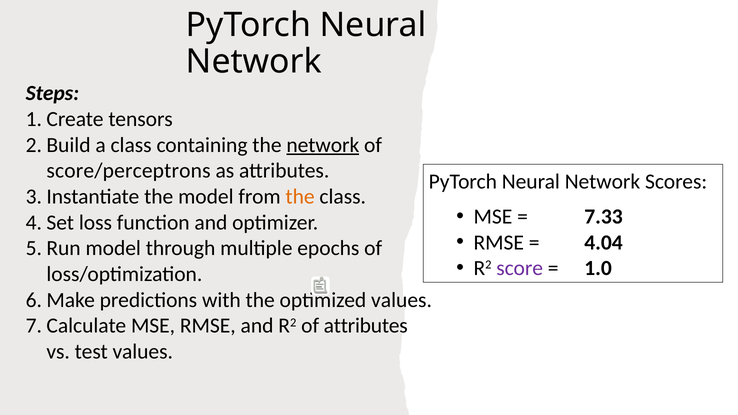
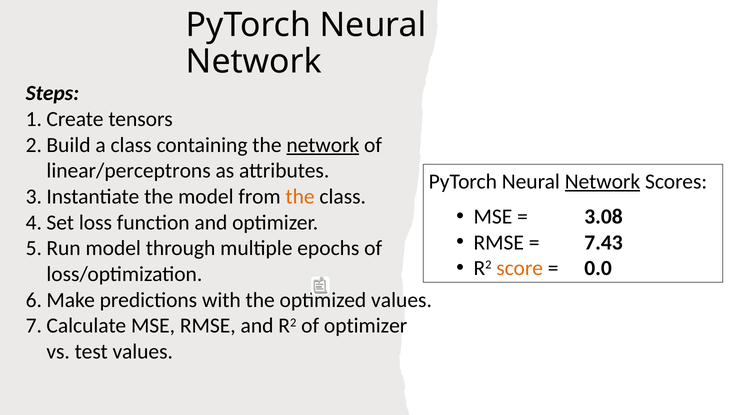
score/perceptrons: score/perceptrons -> linear/perceptrons (129, 171)
Network underline: none -> present (602, 182)
7.33: 7.33 -> 3.08 (604, 217)
4.04: 4.04 -> 7.43 (604, 243)
score colour: purple -> orange (520, 268)
1.0: 1.0 -> 0.0 (598, 268)
of attributes: attributes -> optimizer (366, 326)
